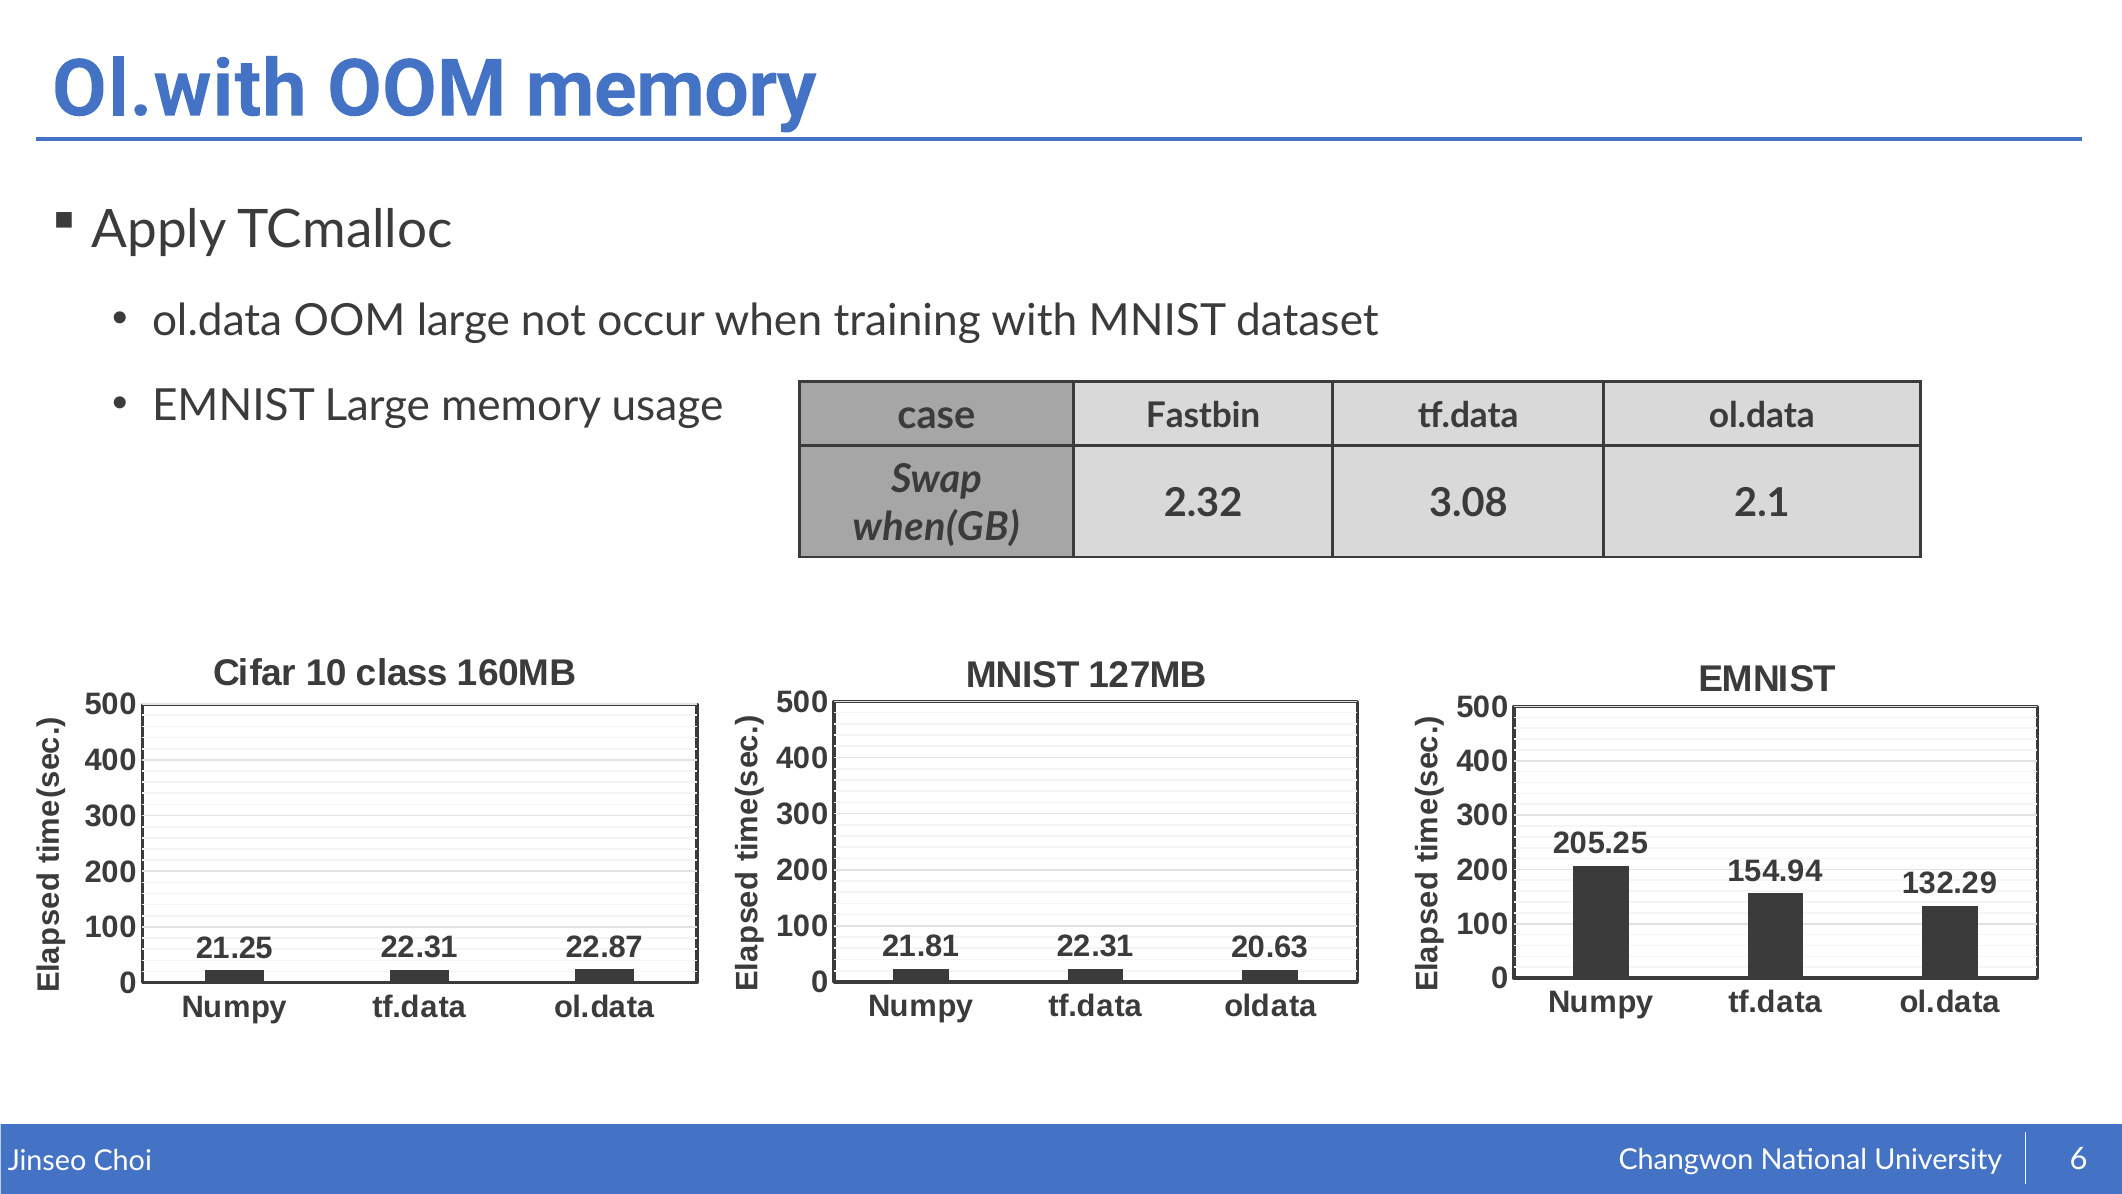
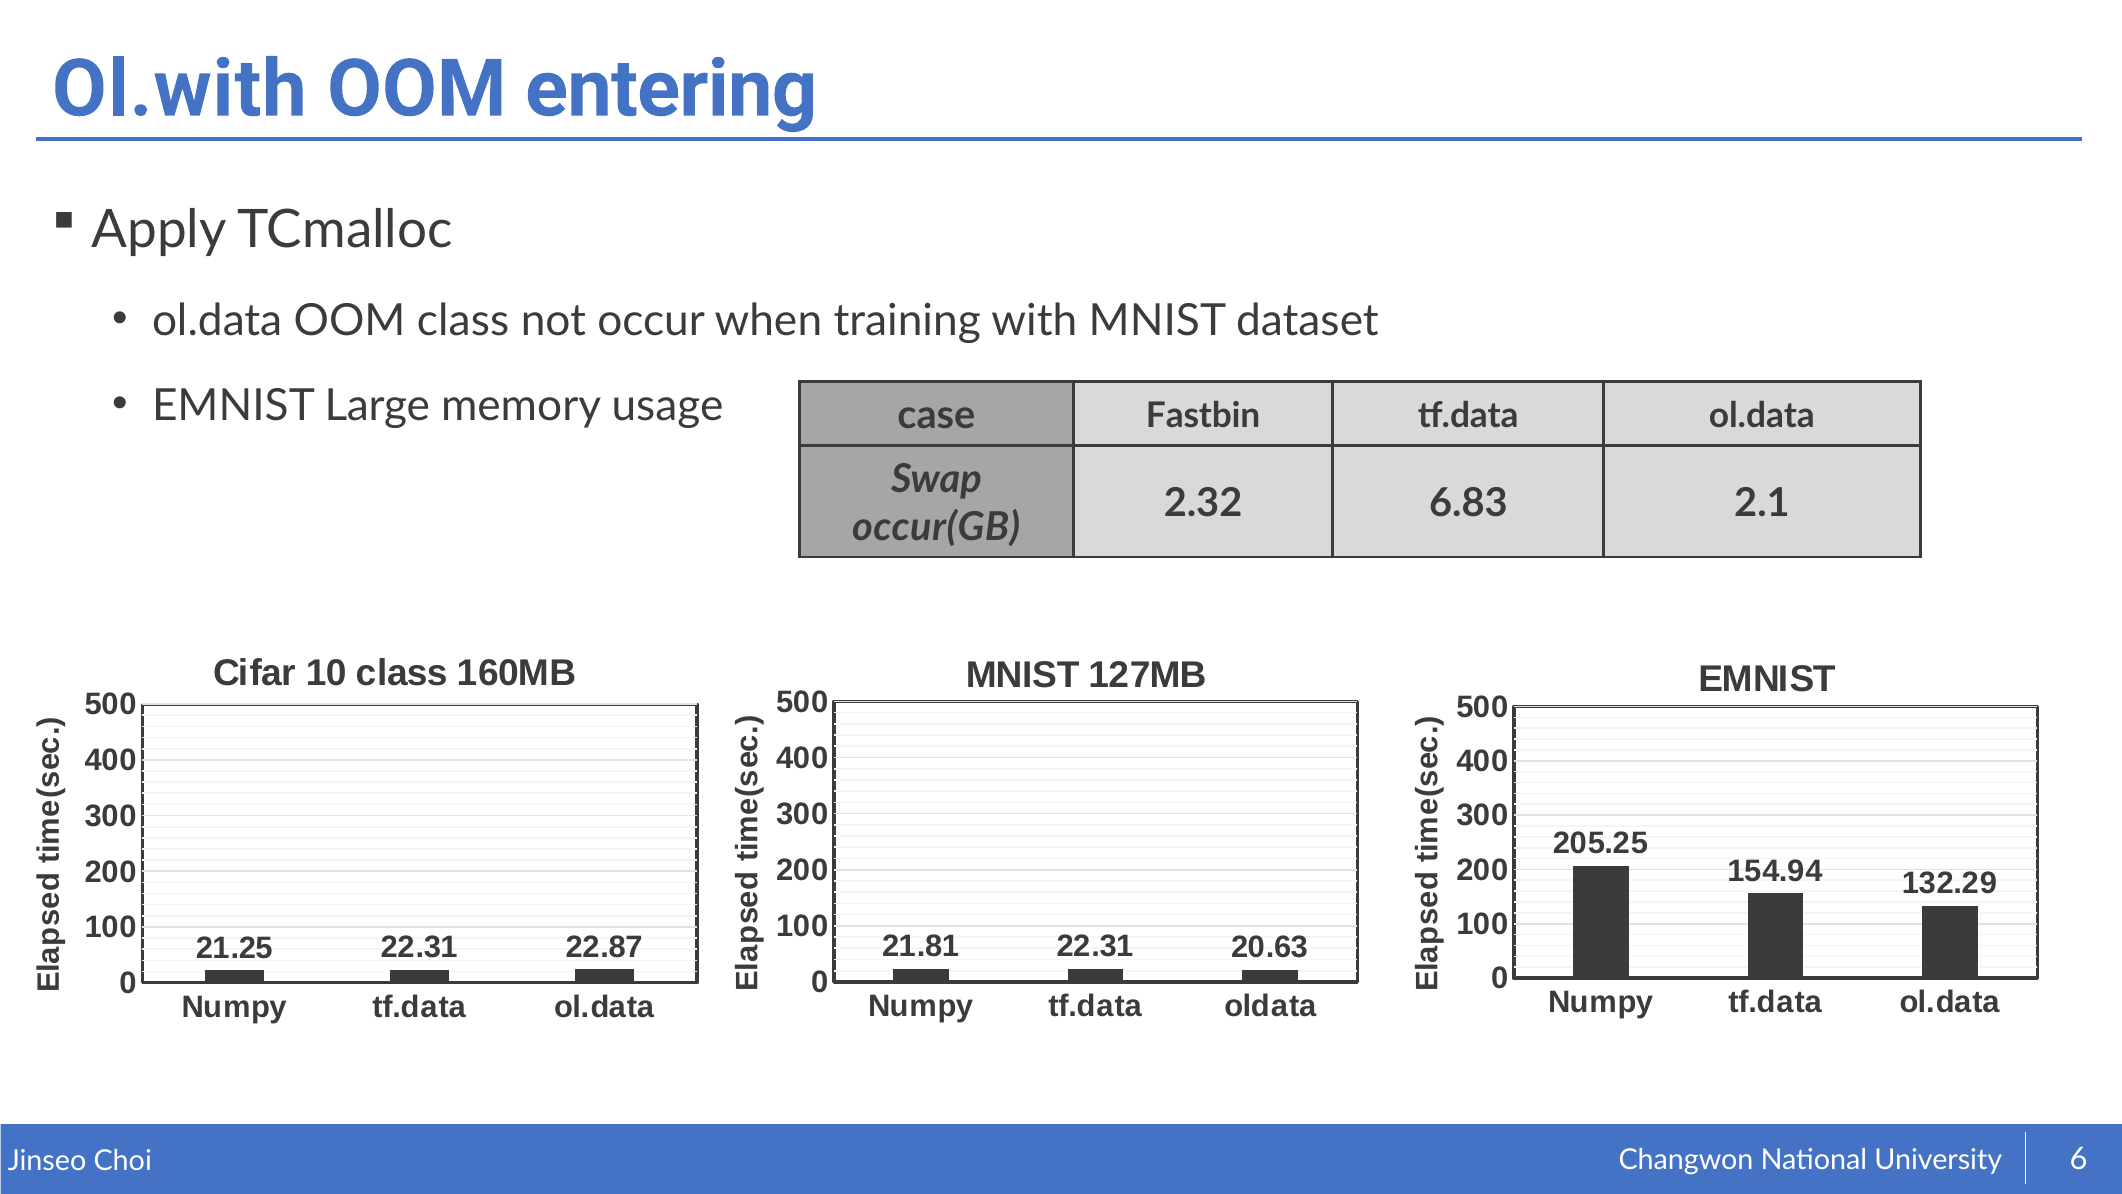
OOM memory: memory -> entering (671, 89)
OOM large: large -> class (463, 320)
3.08: 3.08 -> 6.83 (1468, 503)
when(GB: when(GB -> occur(GB (936, 527)
